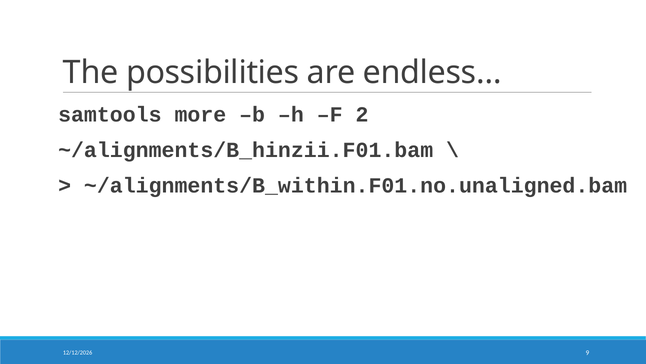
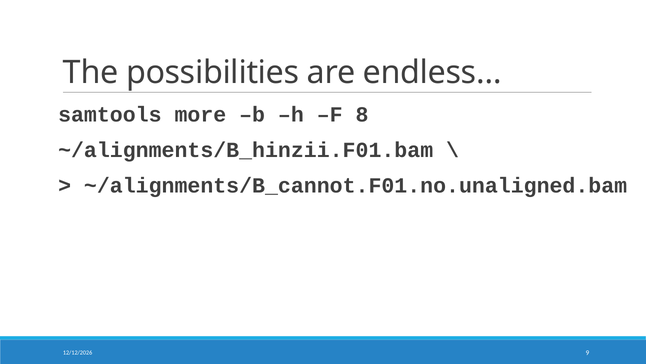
2: 2 -> 8 (362, 115)
~/alignments/B_within.F01.no.unaligned.bam: ~/alignments/B_within.F01.no.unaligned.bam -> ~/alignments/B_cannot.F01.no.unaligned.bam (356, 185)
